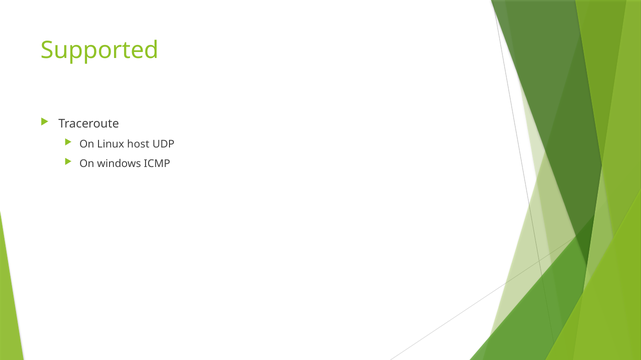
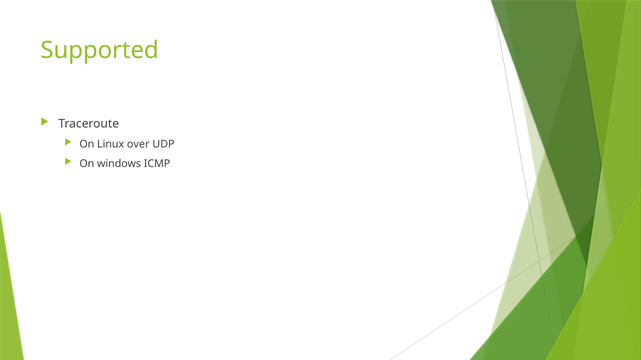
host: host -> over (138, 144)
